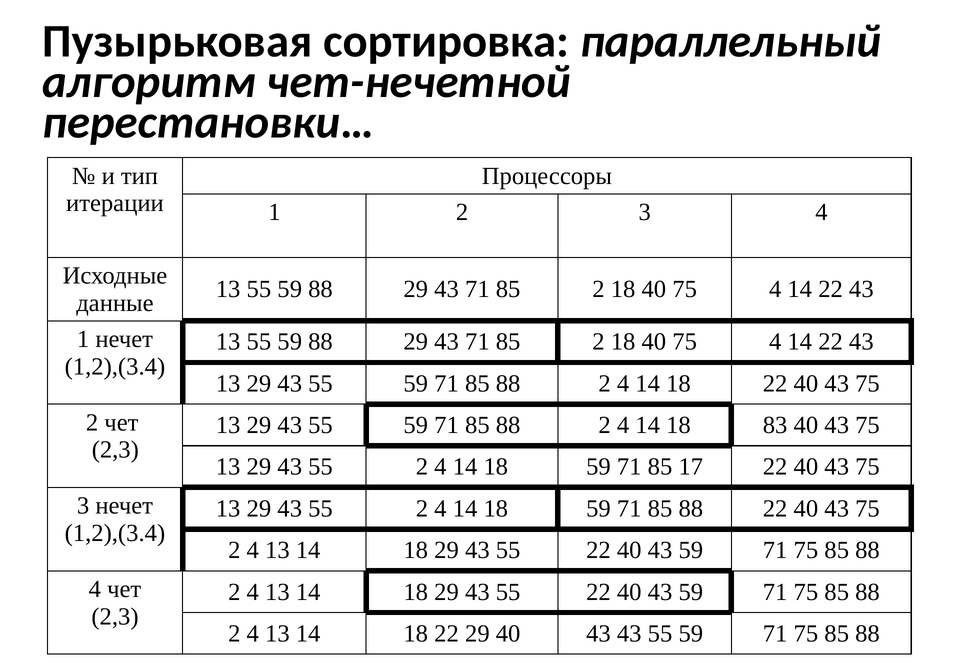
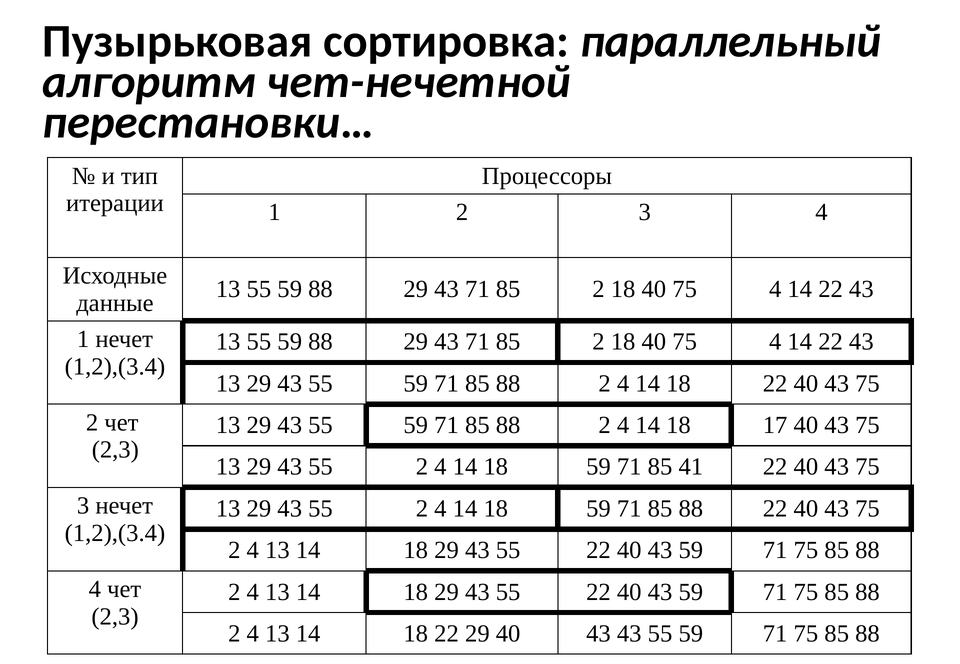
83: 83 -> 17 (775, 426)
17: 17 -> 41 (691, 467)
